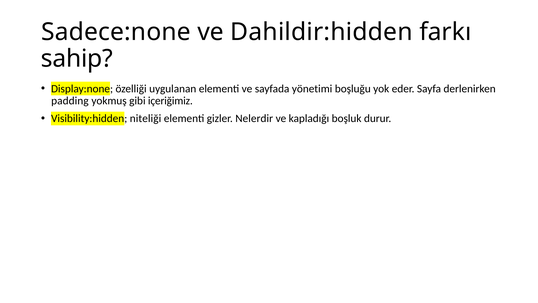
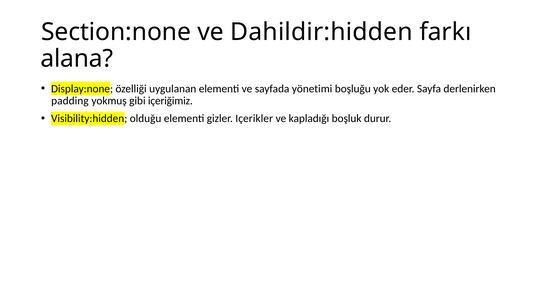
Sadece:none: Sadece:none -> Section:none (116, 32)
sahip: sahip -> alana (77, 59)
niteliği: niteliği -> olduğu (146, 118)
Nelerdir: Nelerdir -> Içerikler (254, 118)
